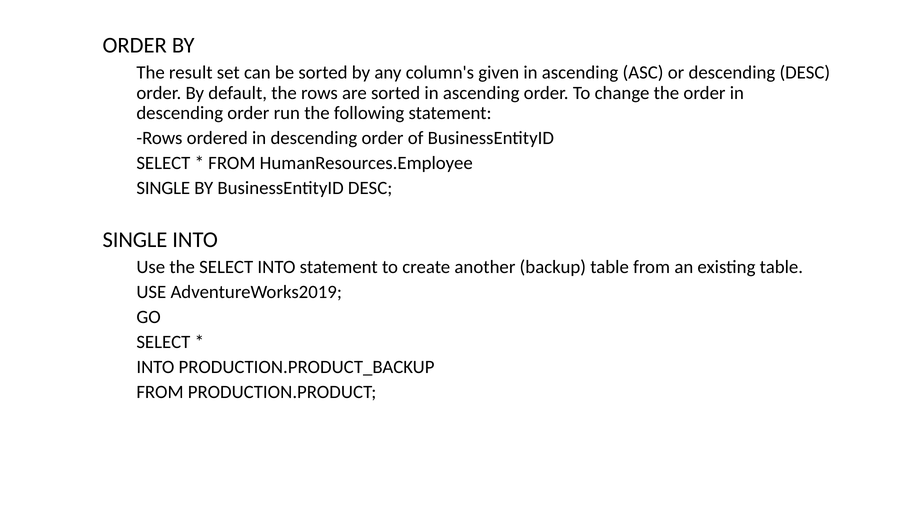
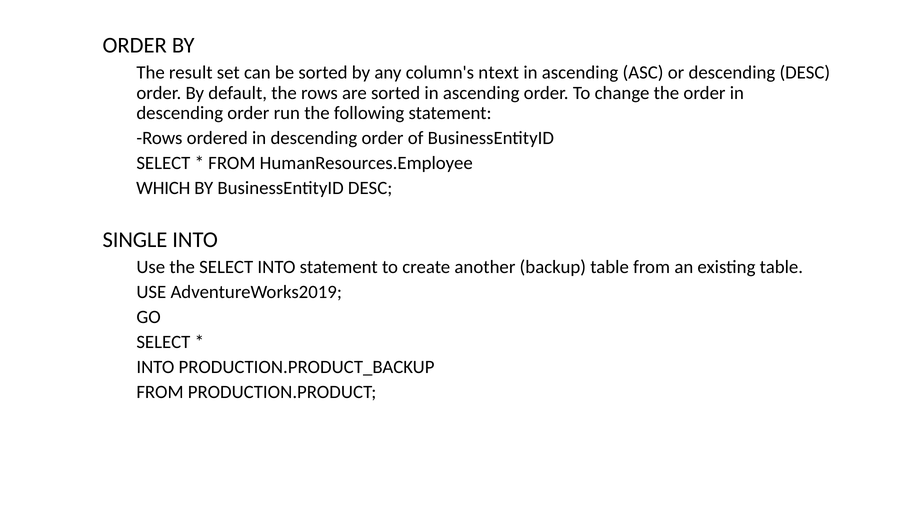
given: given -> ntext (499, 73)
SINGLE: SINGLE -> WHICH (163, 188)
